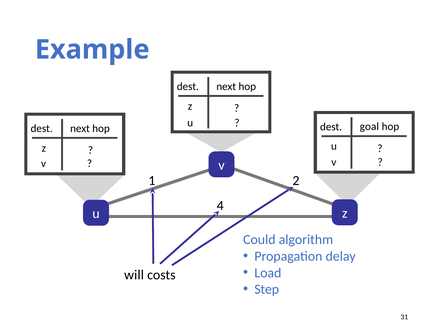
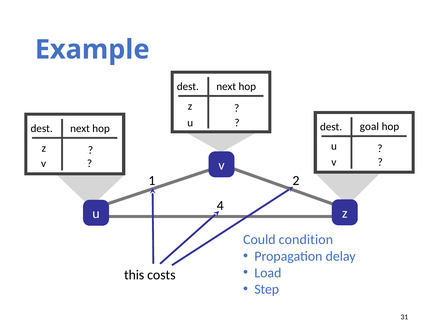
algorithm: algorithm -> condition (306, 240)
will: will -> this (134, 275)
